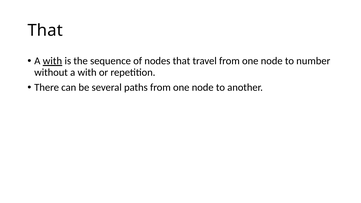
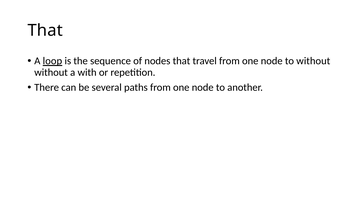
with: with -> loop (52, 61)
to number: number -> without (313, 61)
